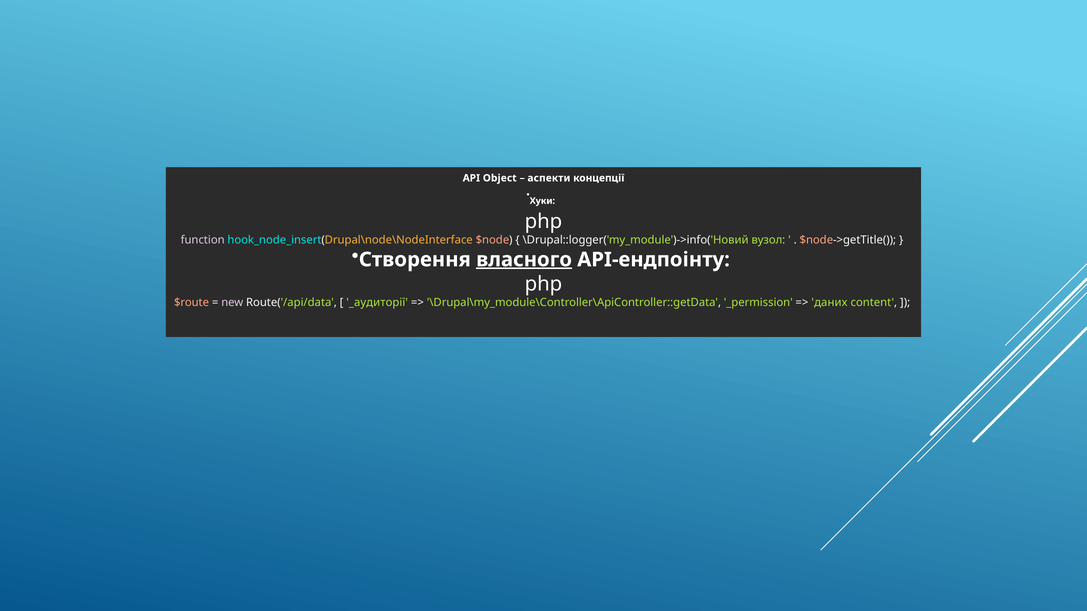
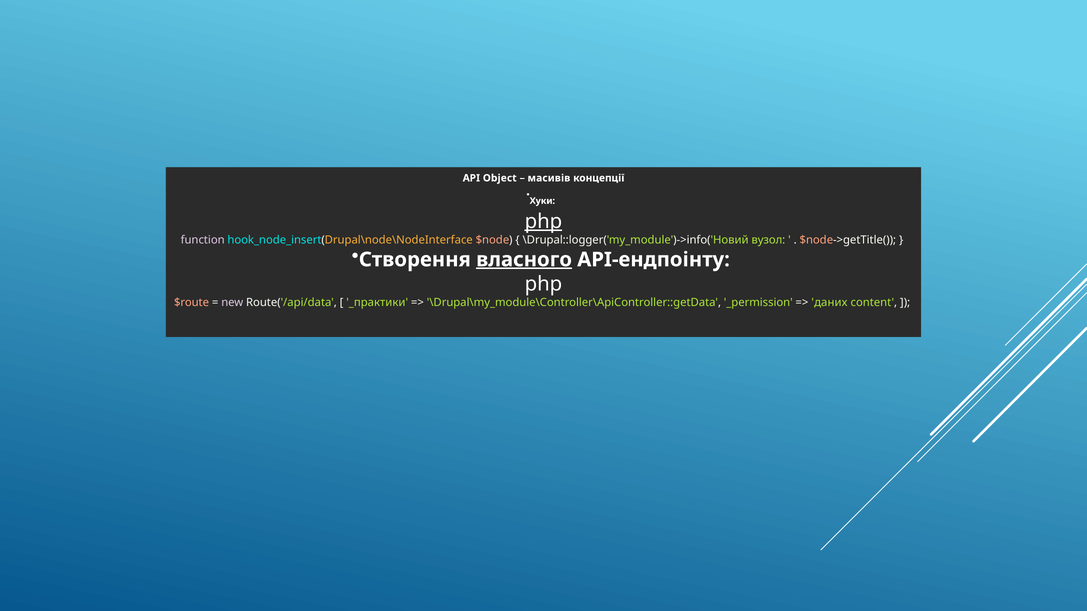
аспекти: аспекти -> масивів (549, 178)
php underline: none -> present (543, 222)
_аудиторії: _аудиторії -> _практики (377, 303)
